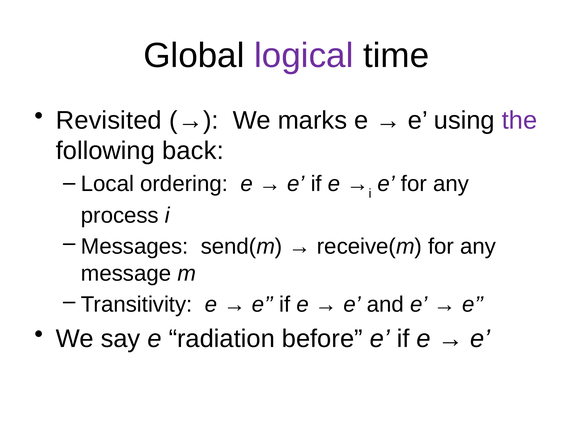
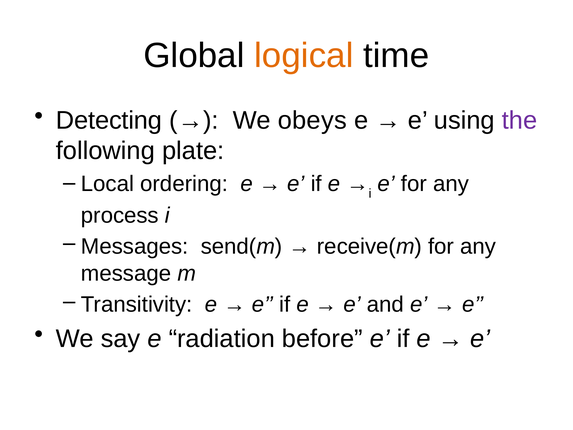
logical colour: purple -> orange (304, 55)
Revisited: Revisited -> Detecting (109, 120)
marks: marks -> obeys (312, 120)
back: back -> plate (193, 151)
